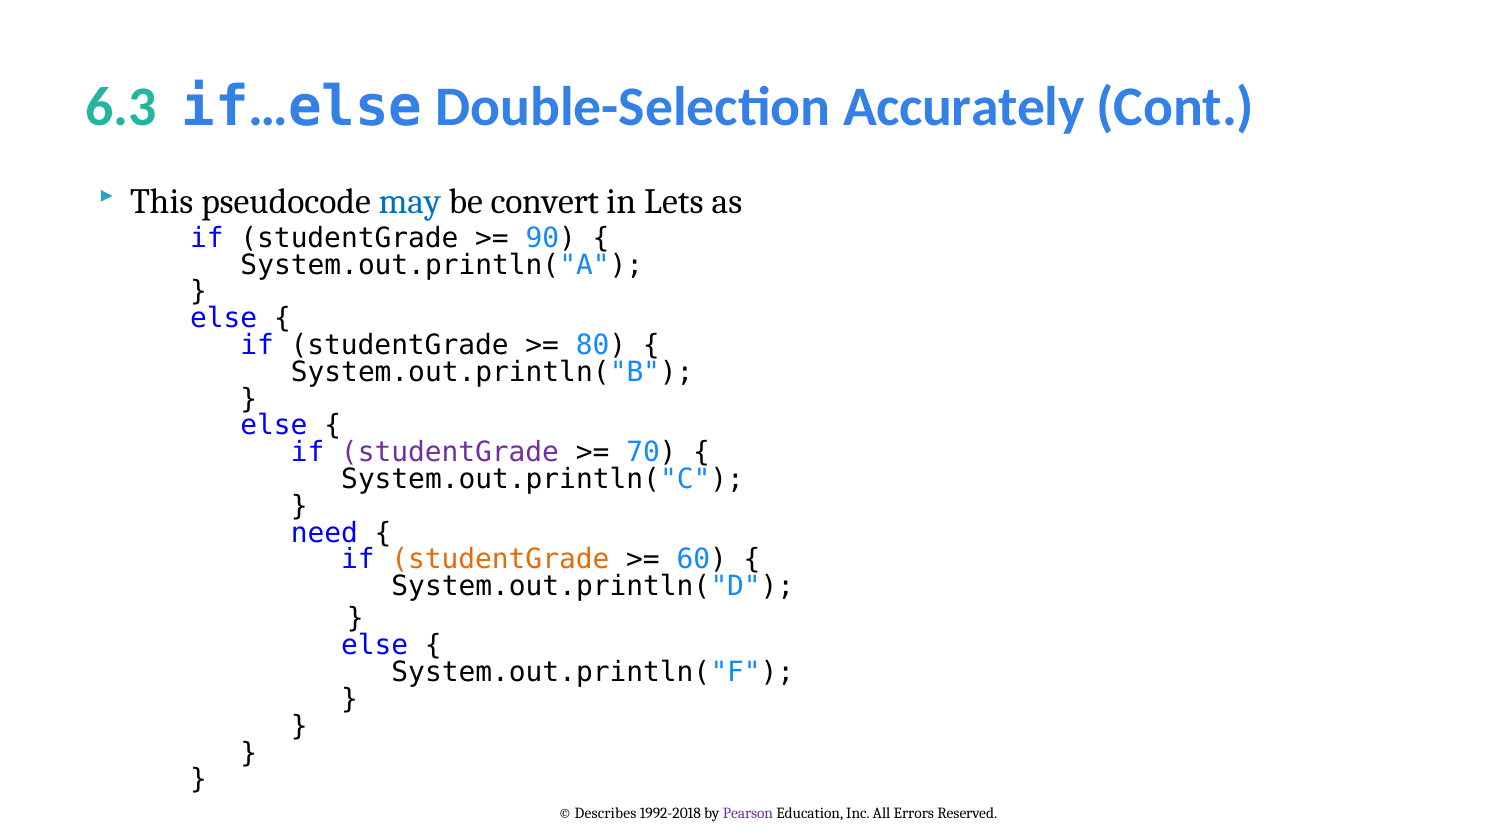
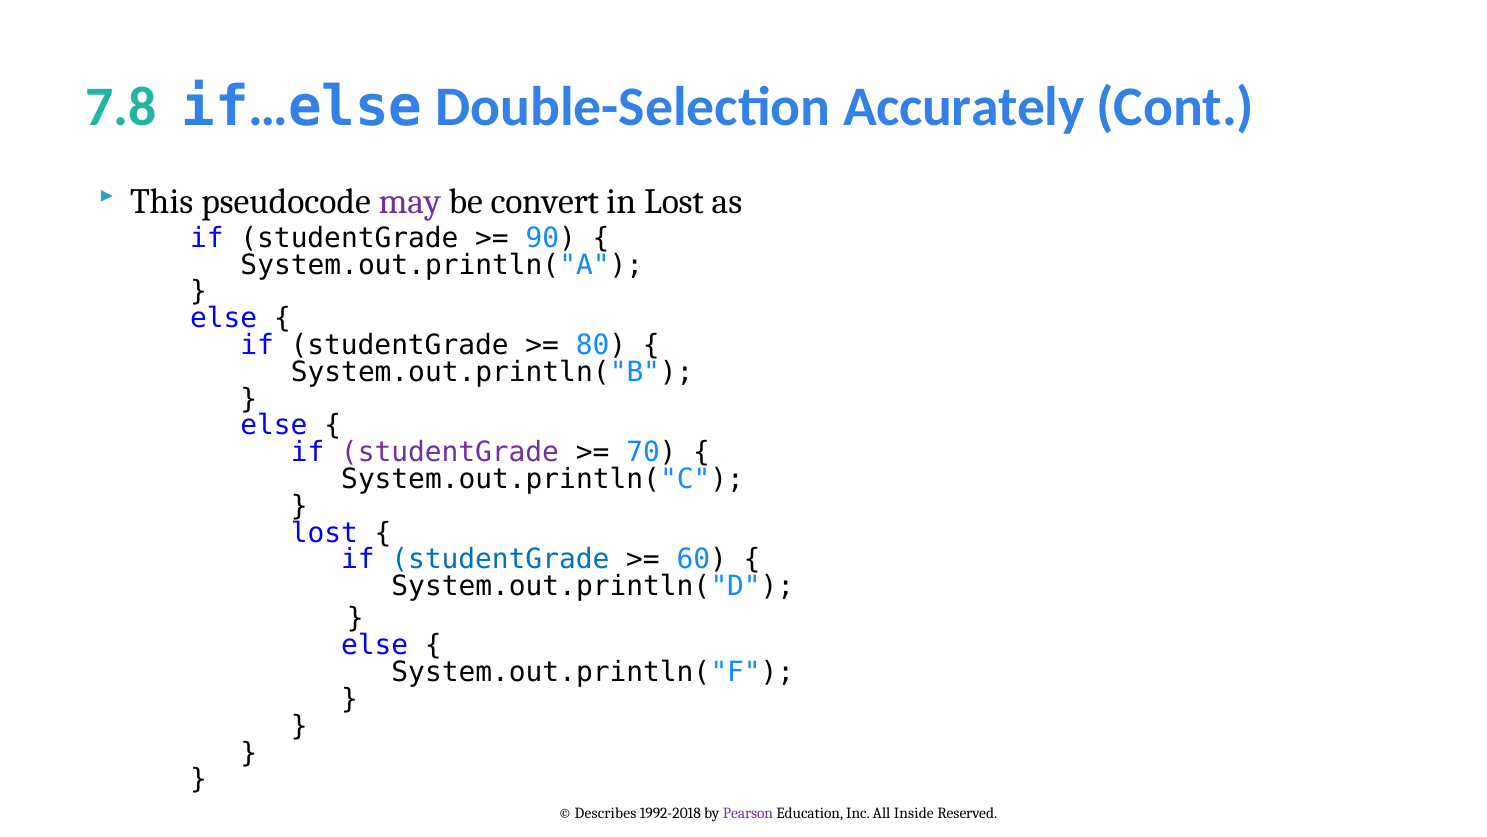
6.3: 6.3 -> 7.8 (121, 107)
may colour: blue -> purple (410, 202)
in Lets: Lets -> Lost (674, 202)
need: need -> lost (324, 533)
studentGrade colour: orange -> blue (500, 559)
Errors: Errors -> Inside (914, 812)
